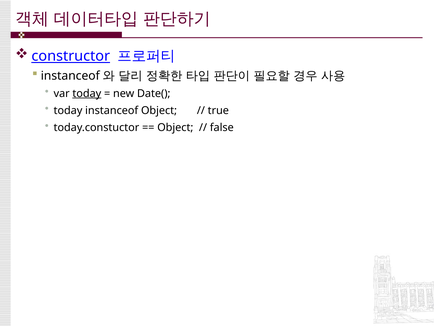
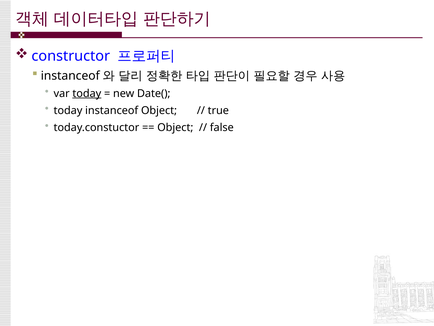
constructor underline: present -> none (71, 56)
